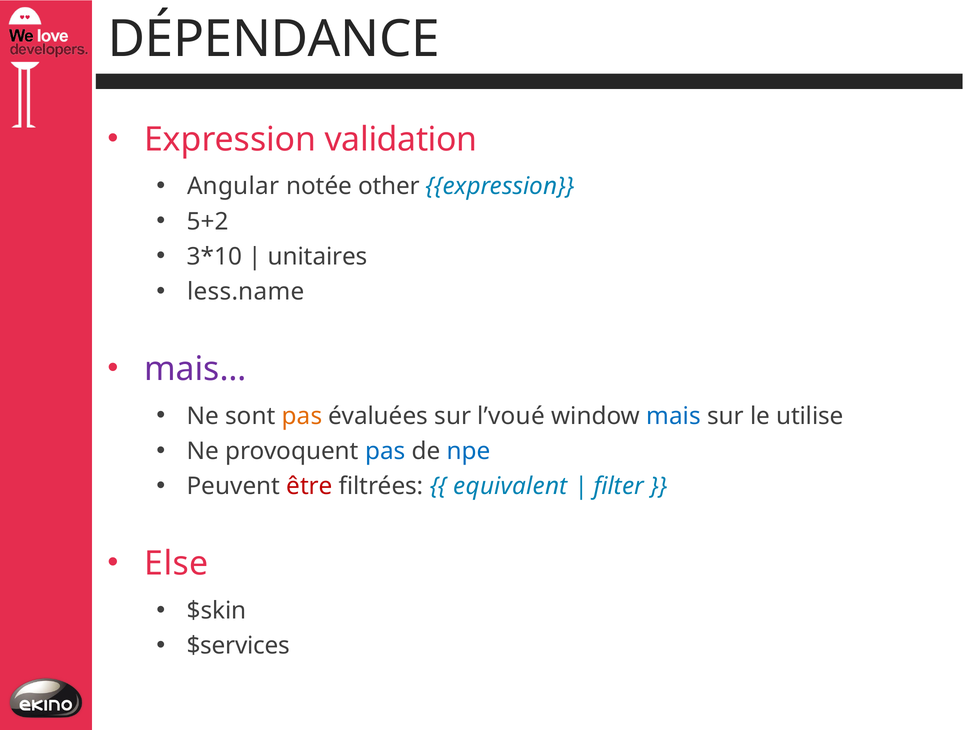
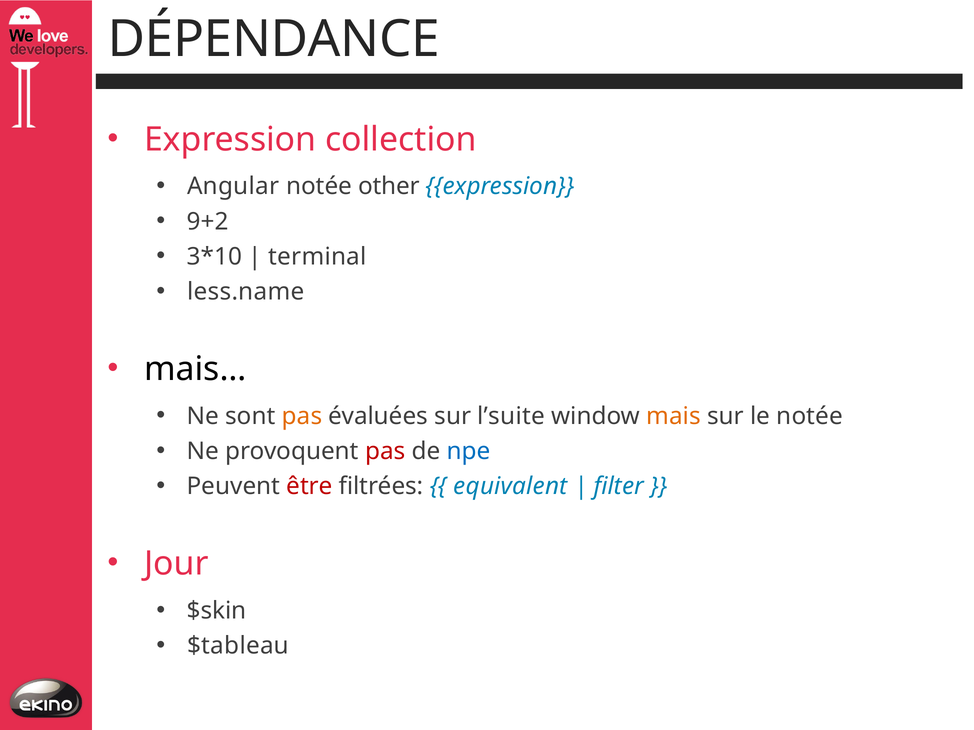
validation: validation -> collection (401, 140)
5+2: 5+2 -> 9+2 (208, 222)
unitaires: unitaires -> terminal (317, 257)
mais… colour: purple -> black (195, 369)
l’voué: l’voué -> l’suite (511, 416)
mais colour: blue -> orange (674, 416)
le utilise: utilise -> notée (810, 416)
pas colour: blue -> red (385, 452)
Else: Else -> Jour (176, 564)
$services: $services -> $tableau (238, 646)
